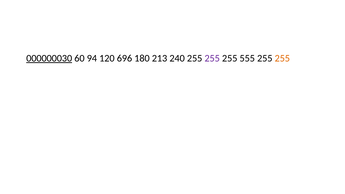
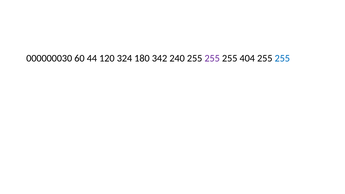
000000030 underline: present -> none (49, 58)
94: 94 -> 44 (92, 58)
696: 696 -> 324 (124, 58)
213: 213 -> 342 (160, 58)
555: 555 -> 404 (247, 58)
255 colour: orange -> blue (282, 58)
